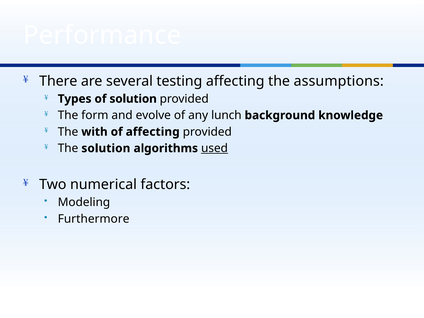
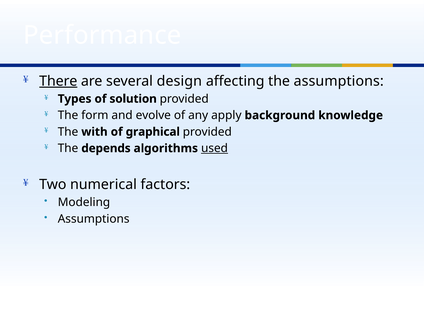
There underline: none -> present (58, 81)
testing: testing -> design (179, 81)
lunch: lunch -> apply (226, 115)
of affecting: affecting -> graphical (153, 132)
The solution: solution -> depends (106, 148)
Furthermore: Furthermore -> Assumptions (94, 219)
